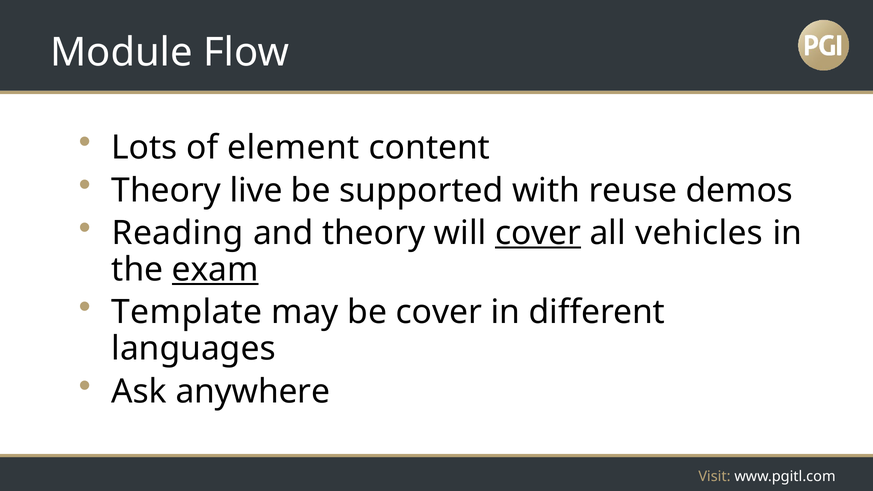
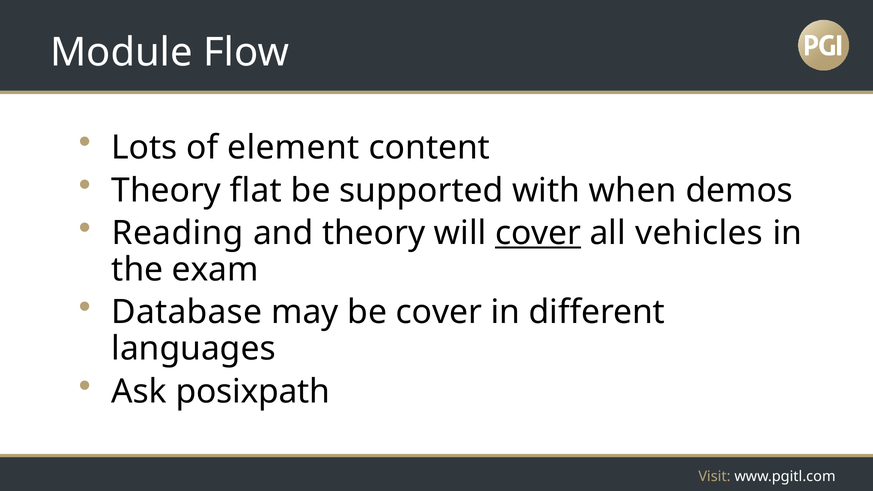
live: live -> flat (256, 190)
reuse: reuse -> when (633, 190)
exam underline: present -> none (215, 270)
Template: Template -> Database (187, 312)
anywhere: anywhere -> posixpath (253, 392)
